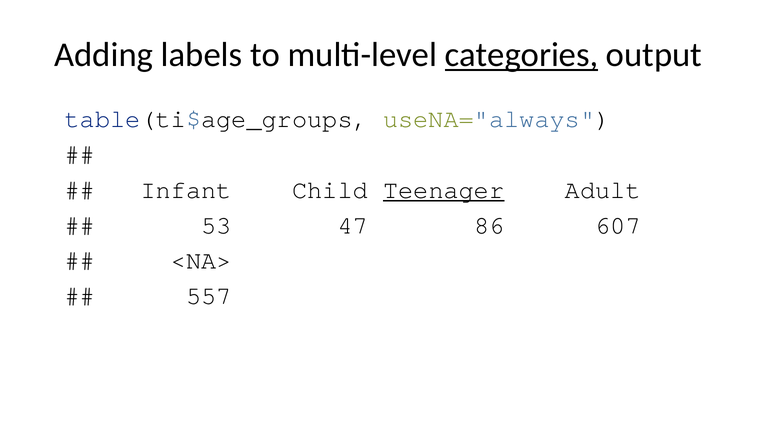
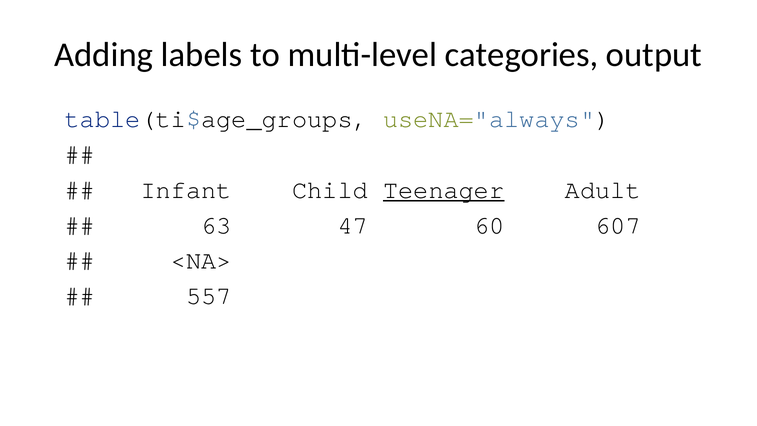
categories underline: present -> none (522, 55)
53: 53 -> 63 (216, 225)
86: 86 -> 60 (489, 225)
